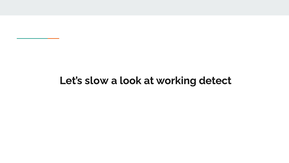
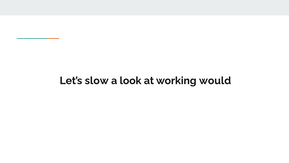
detect: detect -> would (215, 80)
